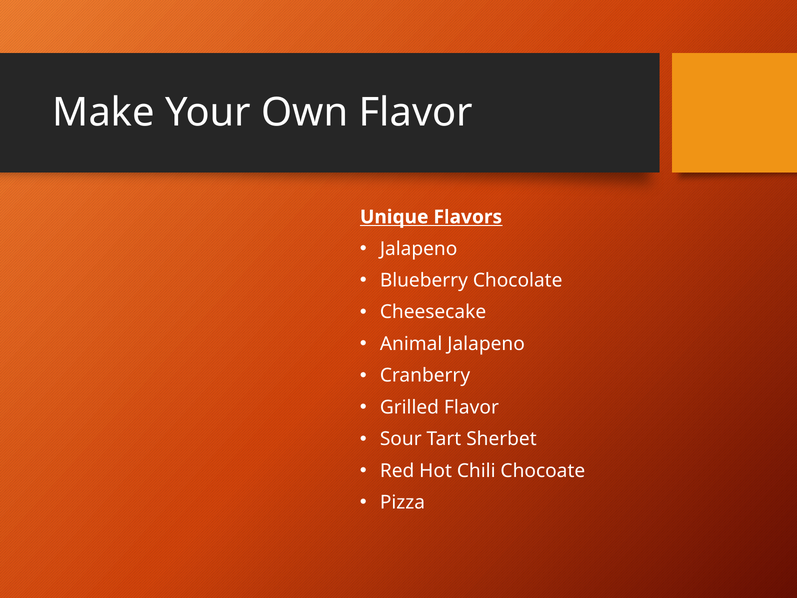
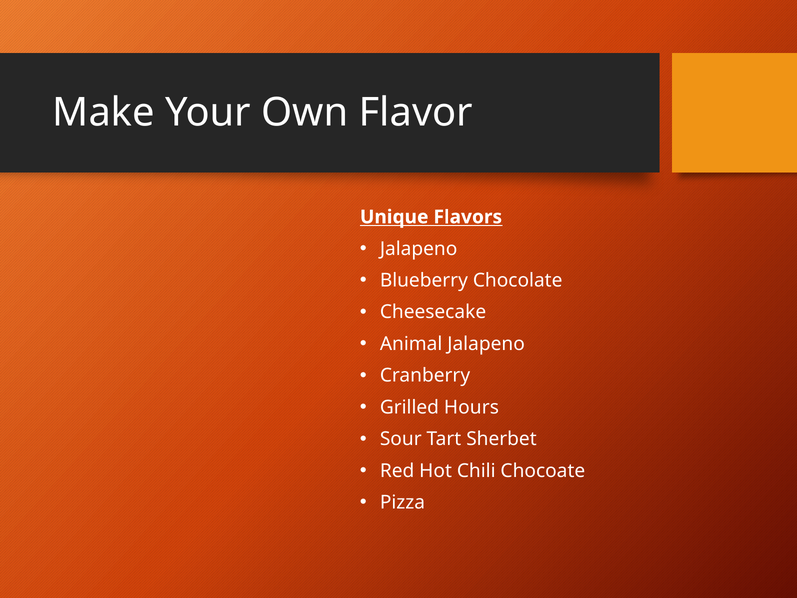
Grilled Flavor: Flavor -> Hours (471, 407)
